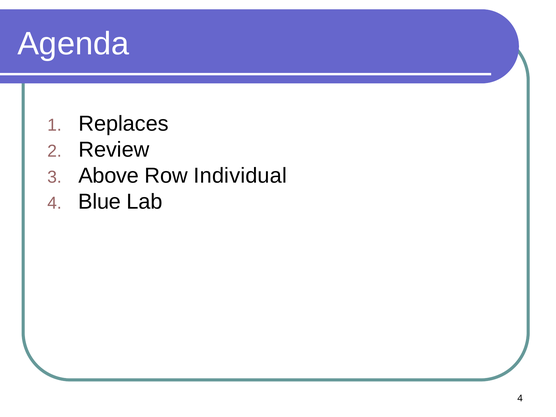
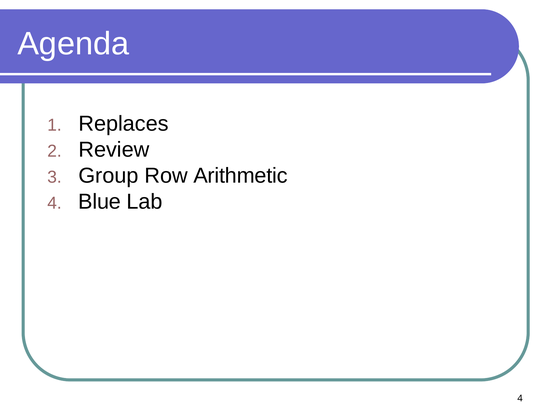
Above: Above -> Group (109, 176)
Individual: Individual -> Arithmetic (240, 176)
